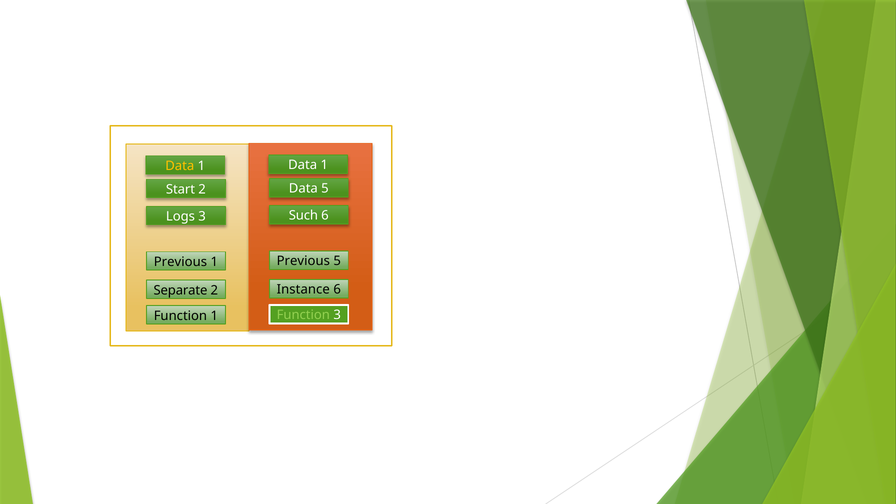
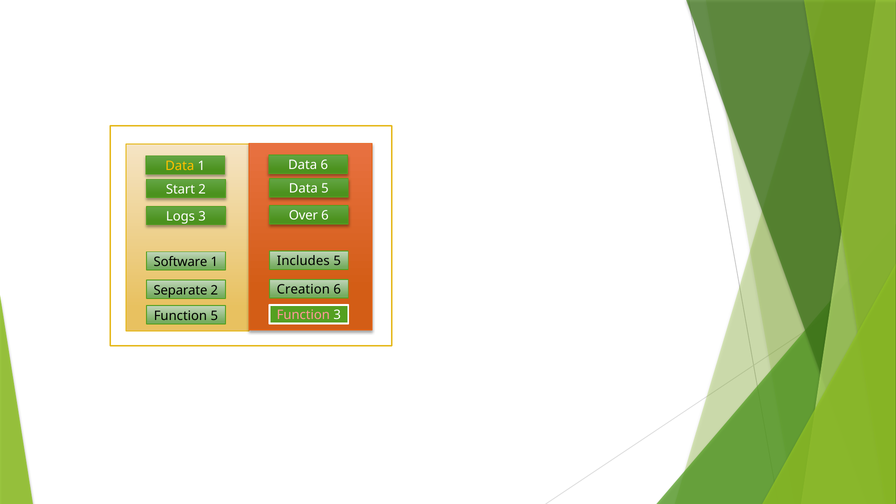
1: 1 -> 6 (324, 165)
Such: Such -> Over (303, 216)
Previous: Previous -> Includes (303, 261)
Previous: Previous -> Software (180, 262)
Instance: Instance -> Creation (303, 289)
Function colour: light green -> pink (303, 315)
Function 1: 1 -> 5 (214, 316)
